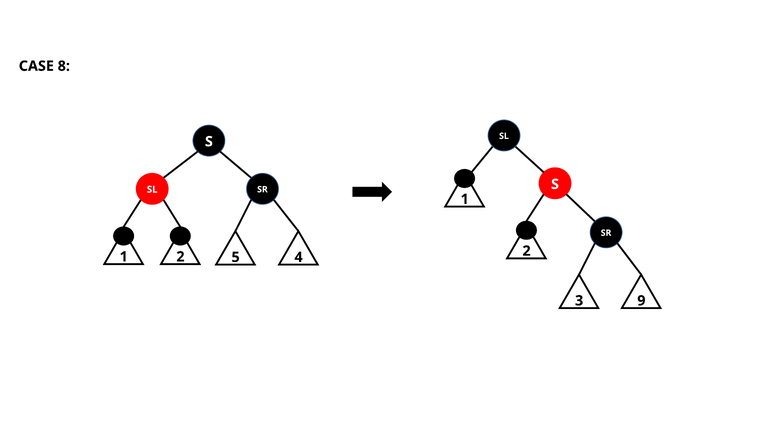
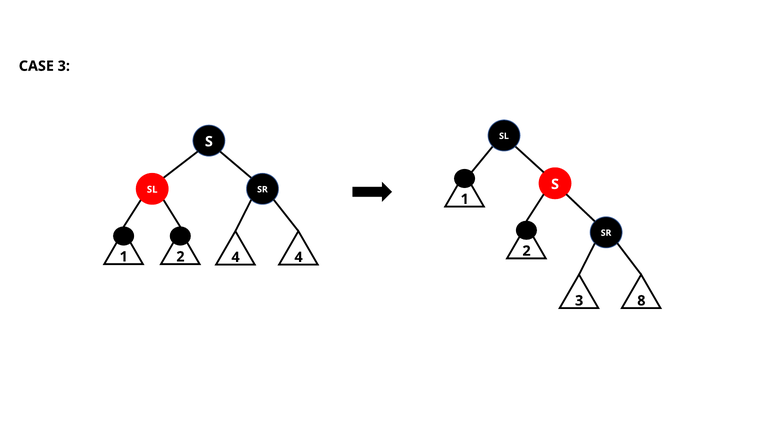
CASE 8: 8 -> 3 (64, 66)
2 5: 5 -> 4 (236, 258)
9: 9 -> 8 (641, 301)
